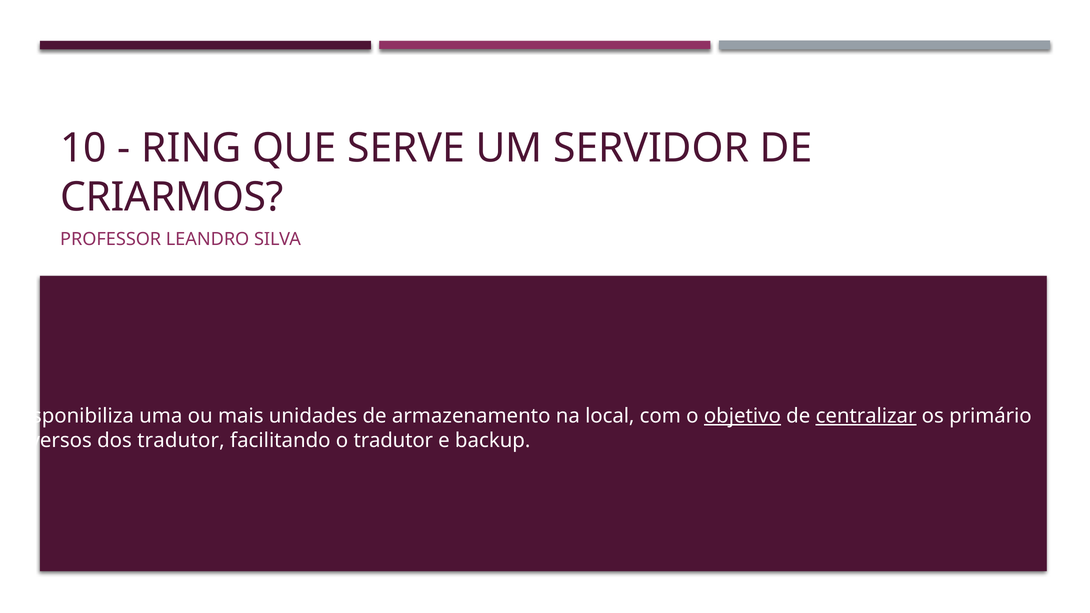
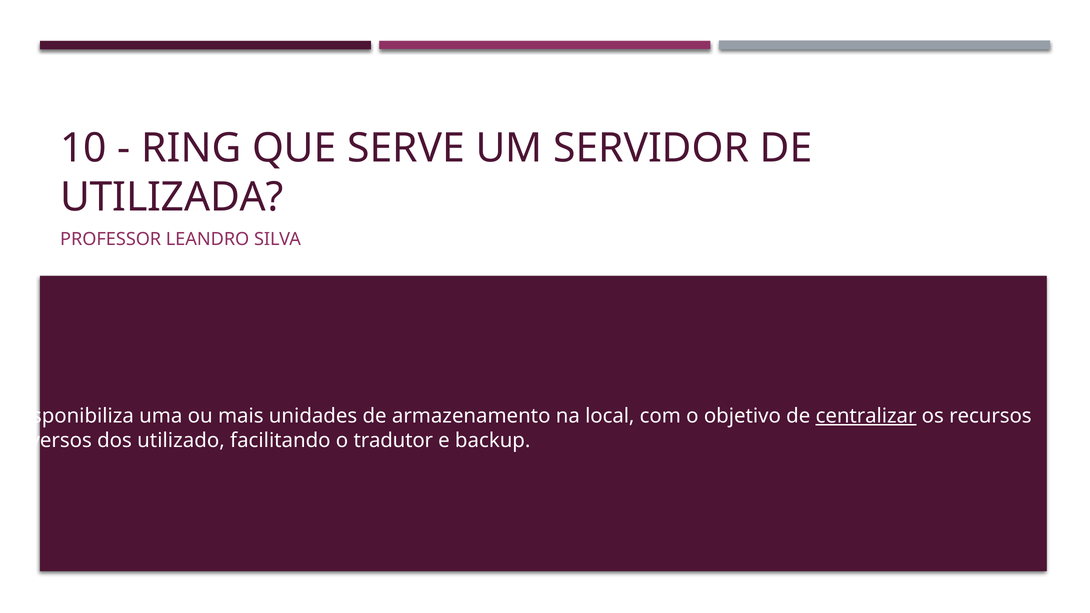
CRIARMOS: CRIARMOS -> UTILIZADA (172, 197)
objetivo underline: present -> none (742, 416)
primário: primário -> recursos (990, 416)
dos tradutor: tradutor -> utilizado (181, 440)
